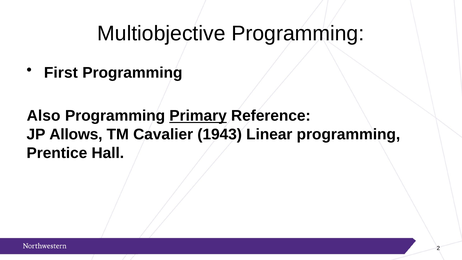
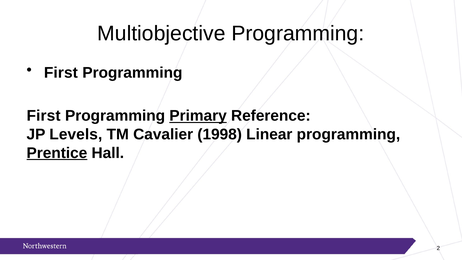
Also: Also -> First (44, 116)
Allows: Allows -> Levels (76, 134)
1943: 1943 -> 1998 (220, 134)
Prentice underline: none -> present (57, 153)
